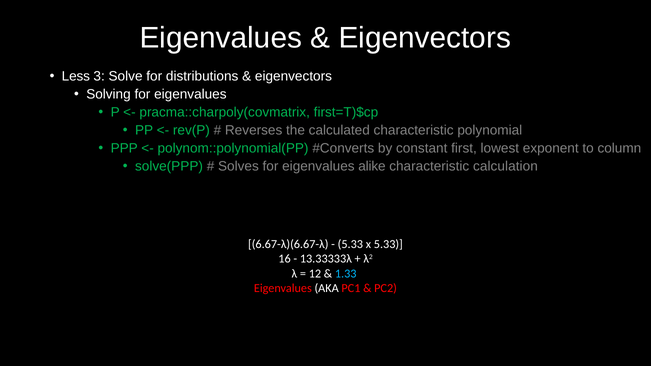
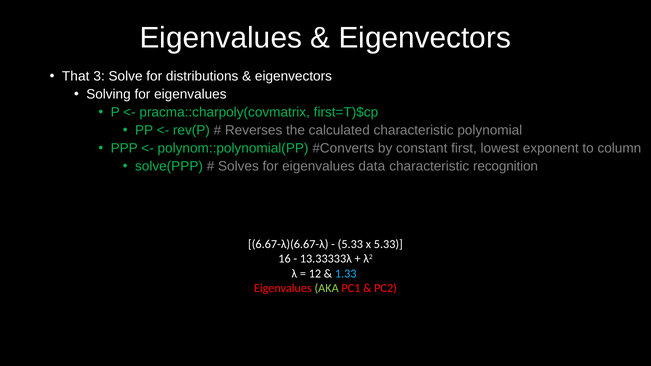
Less: Less -> That (76, 76)
alike: alike -> data (372, 166)
calculation: calculation -> recognition (506, 166)
AKA colour: white -> light green (327, 288)
